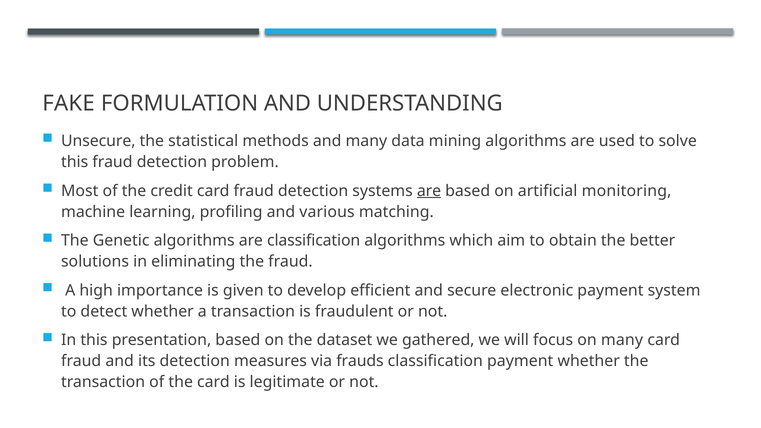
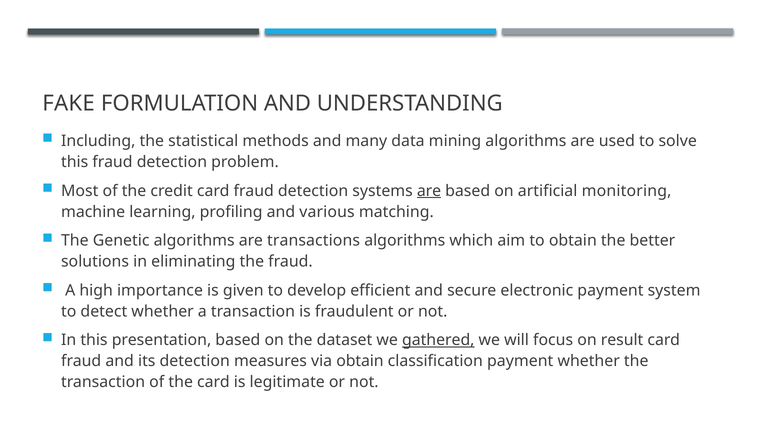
Unsecure: Unsecure -> Including (98, 141)
are classification: classification -> transactions (314, 241)
gathered underline: none -> present (438, 340)
on many: many -> result (622, 340)
via frauds: frauds -> obtain (360, 361)
